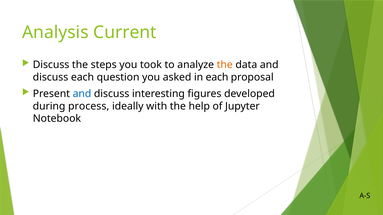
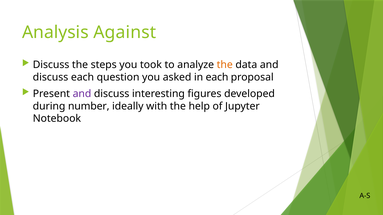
Current: Current -> Against (125, 32)
and colour: blue -> purple (82, 94)
process: process -> number (89, 106)
